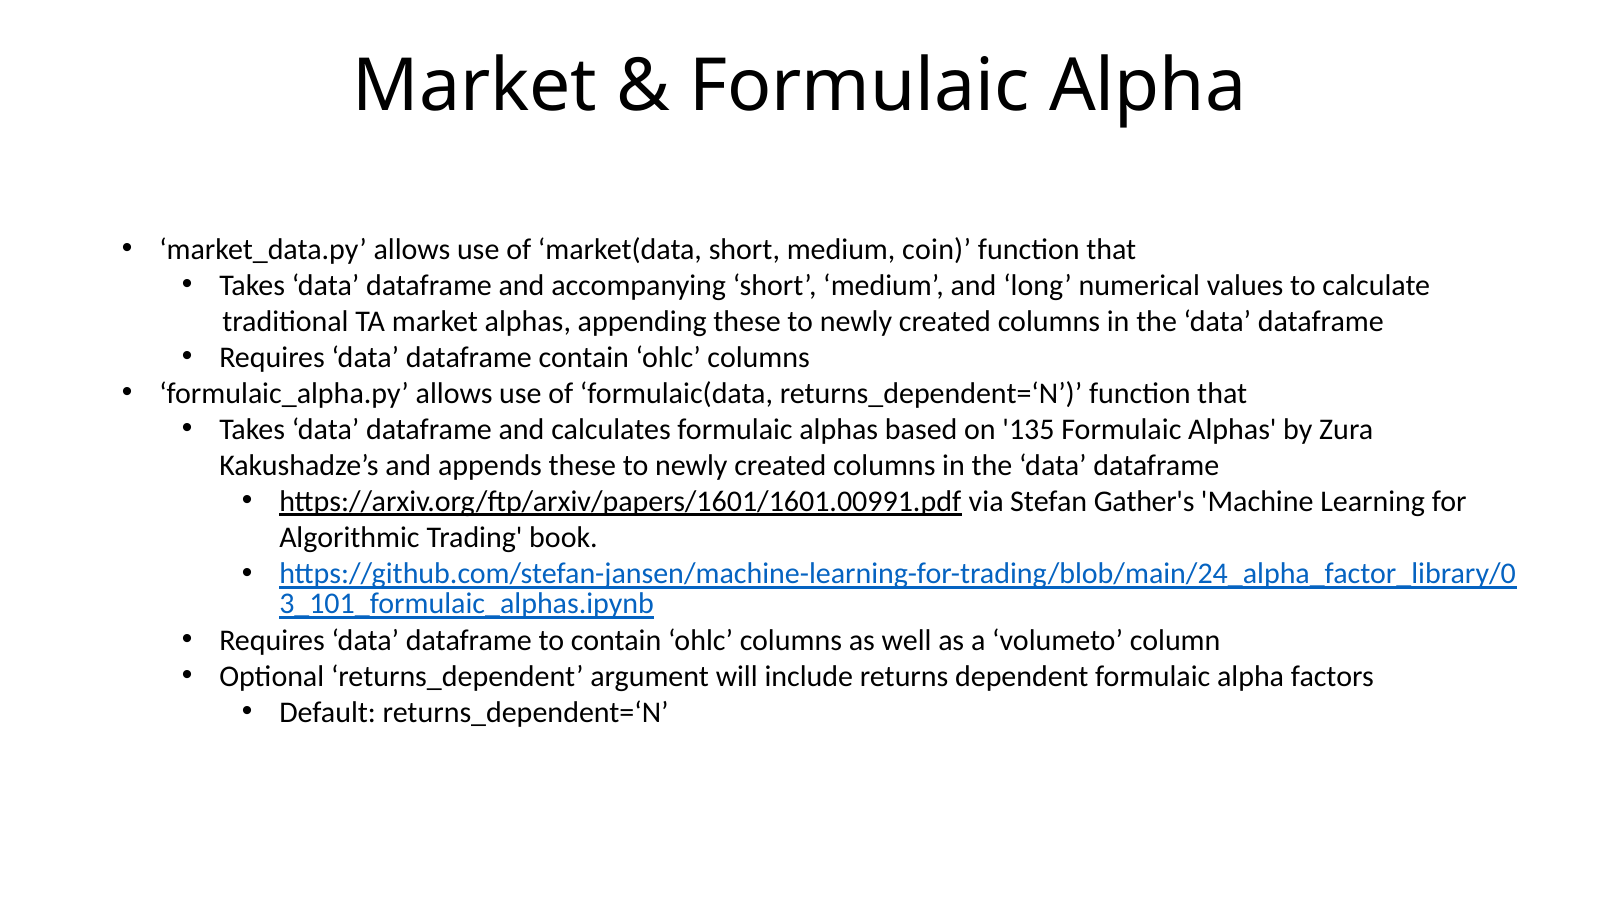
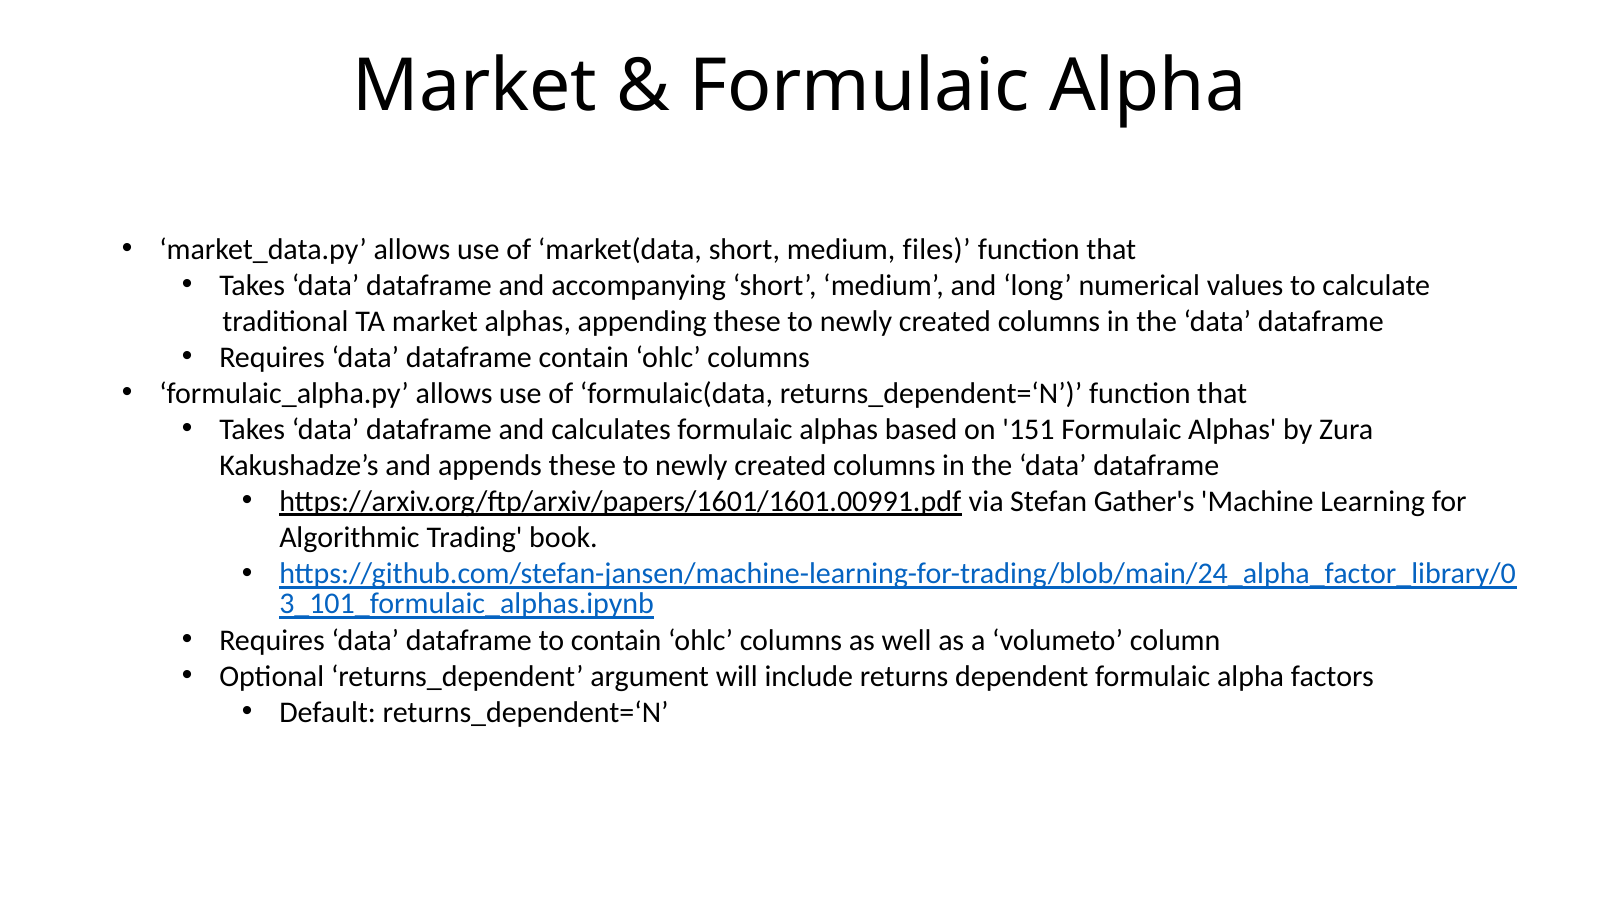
coin: coin -> files (937, 249)
135: 135 -> 151 (1029, 429)
